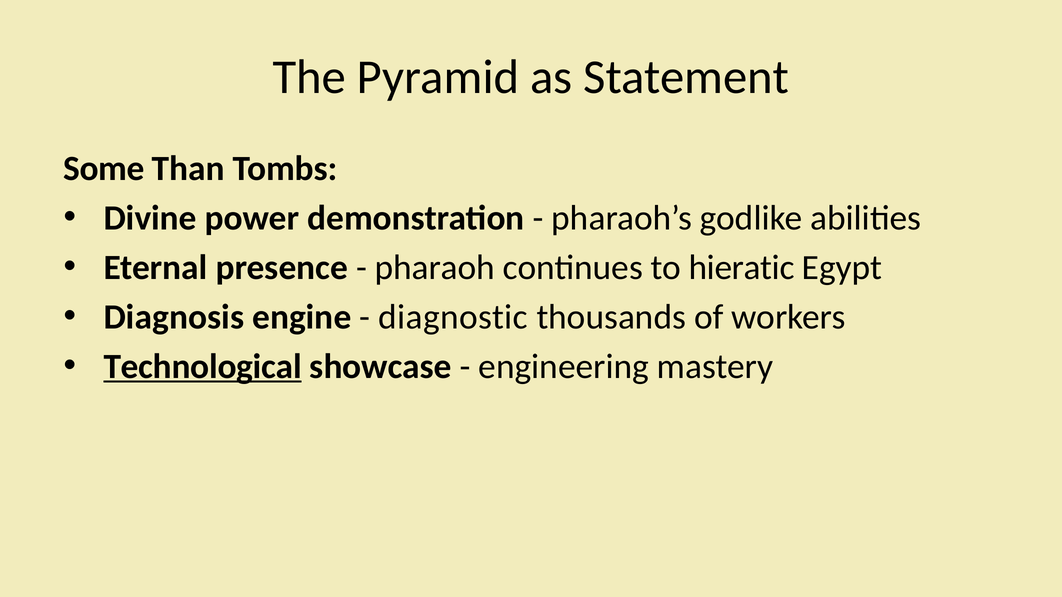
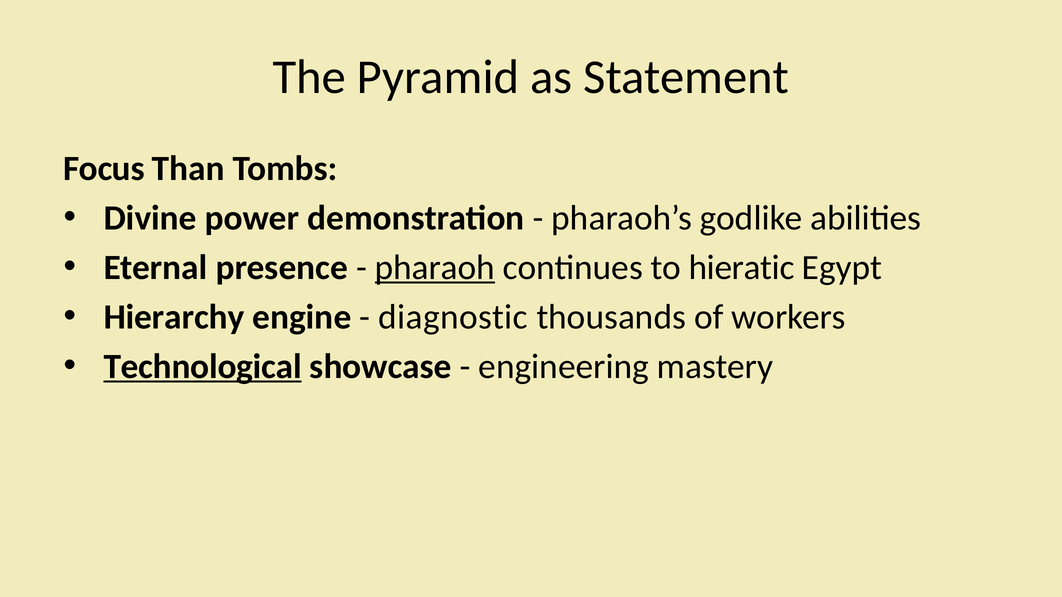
Some: Some -> Focus (104, 168)
pharaoh underline: none -> present (435, 268)
Diagnosis: Diagnosis -> Hierarchy (174, 317)
